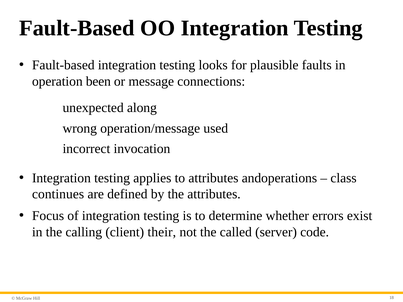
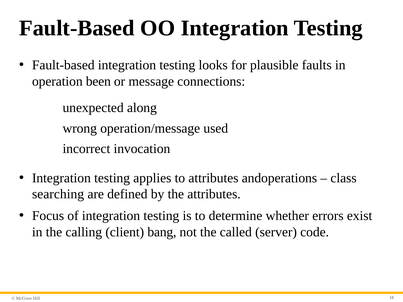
continues: continues -> searching (58, 194)
their: their -> bang (162, 232)
